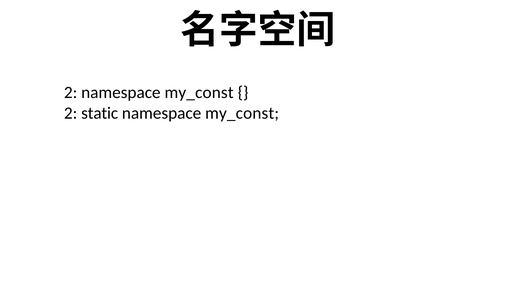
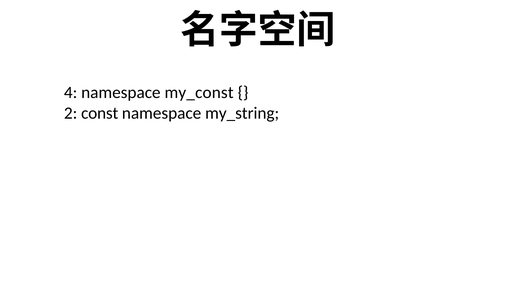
2: 2 -> 4 (71, 93)
static: static -> const (100, 113)
my_const: my_const -> my_string (242, 113)
